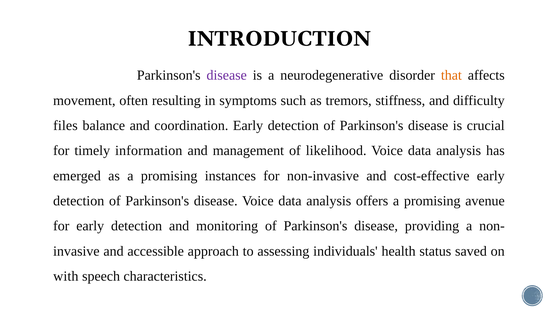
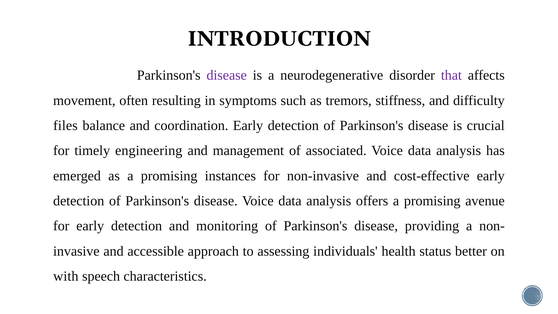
that colour: orange -> purple (451, 75)
information: information -> engineering (149, 151)
likelihood: likelihood -> associated (336, 151)
saved: saved -> better (471, 251)
